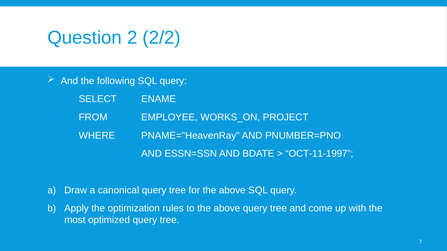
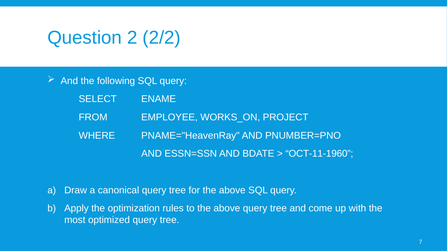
OCT-11-1997: OCT-11-1997 -> OCT-11-1960 (319, 154)
